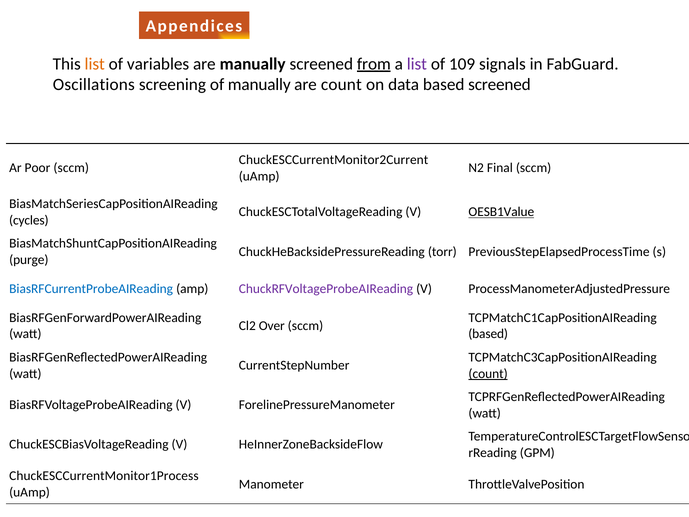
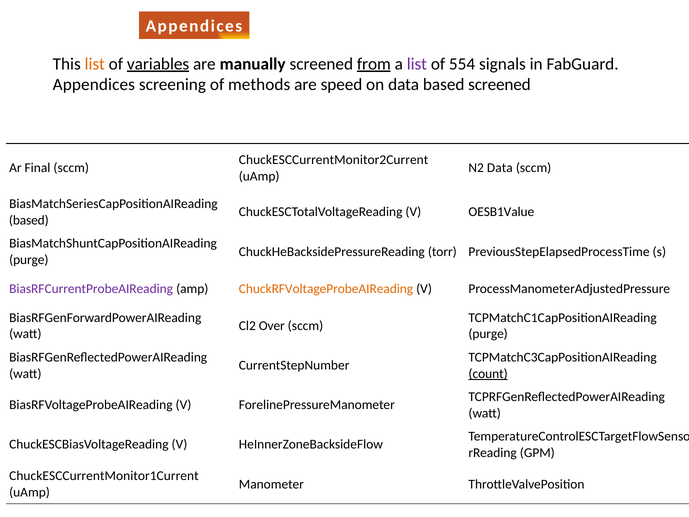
variables underline: none -> present (158, 64)
109: 109 -> 554 (462, 64)
Oscillations: Oscillations -> Appendices (94, 84)
of manually: manually -> methods (259, 84)
are count: count -> speed (342, 84)
Poor: Poor -> Final (37, 168)
N2 Final: Final -> Data (500, 168)
OESB1Value underline: present -> none (501, 212)
cycles: cycles -> based (29, 220)
BiasRFCurrentProbeAIReading colour: blue -> purple (91, 289)
ChuckRFVoltageProbeAIReading colour: purple -> orange (326, 289)
based: based -> purge (488, 334)
ChuckESCCurrentMonitor1Process: ChuckESCCurrentMonitor1Process -> ChuckESCCurrentMonitor1Current (104, 476)
